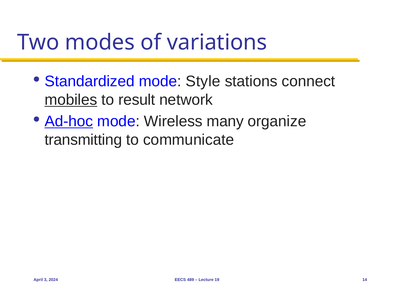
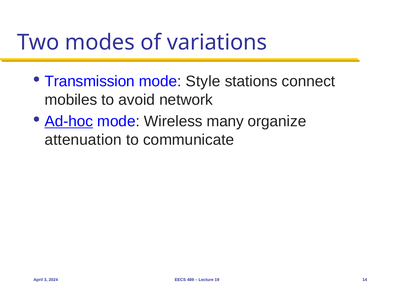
Standardized: Standardized -> Transmission (90, 81)
mobiles underline: present -> none (71, 100)
result: result -> avoid (137, 100)
transmitting: transmitting -> attenuation (83, 139)
